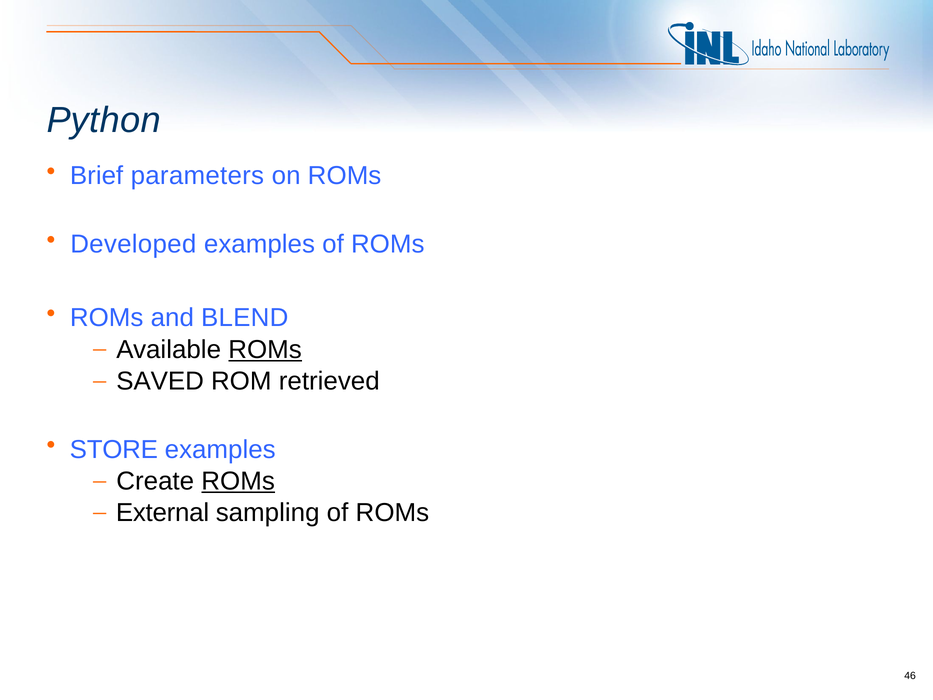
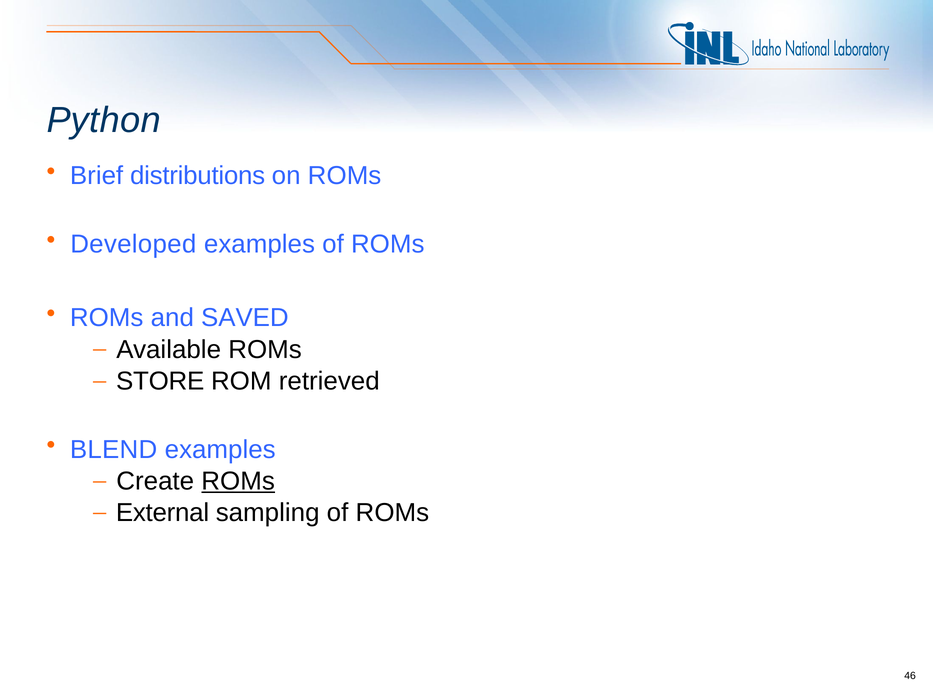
parameters: parameters -> distributions (198, 176)
BLEND: BLEND -> SAVED (245, 318)
ROMs underline: present -> none (265, 349)
SAVED: SAVED -> STORE (160, 381)
STORE: STORE -> BLEND (114, 449)
